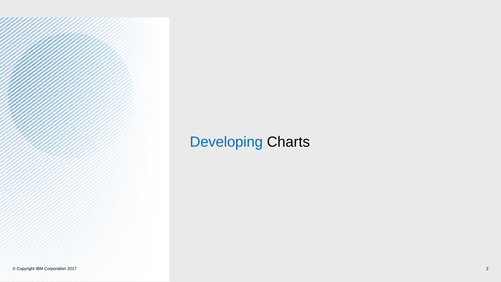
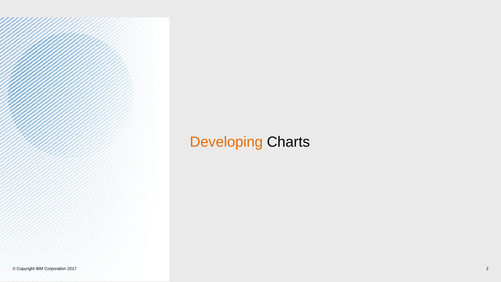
Developing colour: blue -> orange (226, 142)
